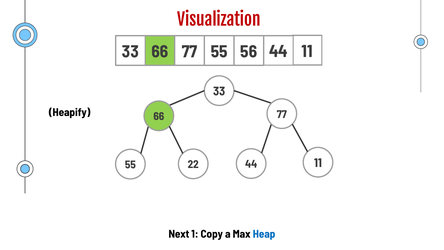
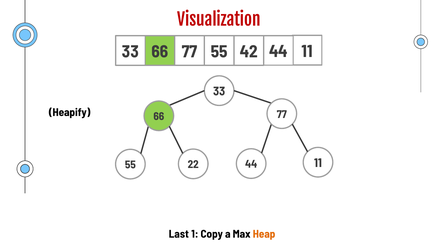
56: 56 -> 42 (249, 52)
Next: Next -> Last (179, 234)
Heap colour: blue -> orange (264, 234)
